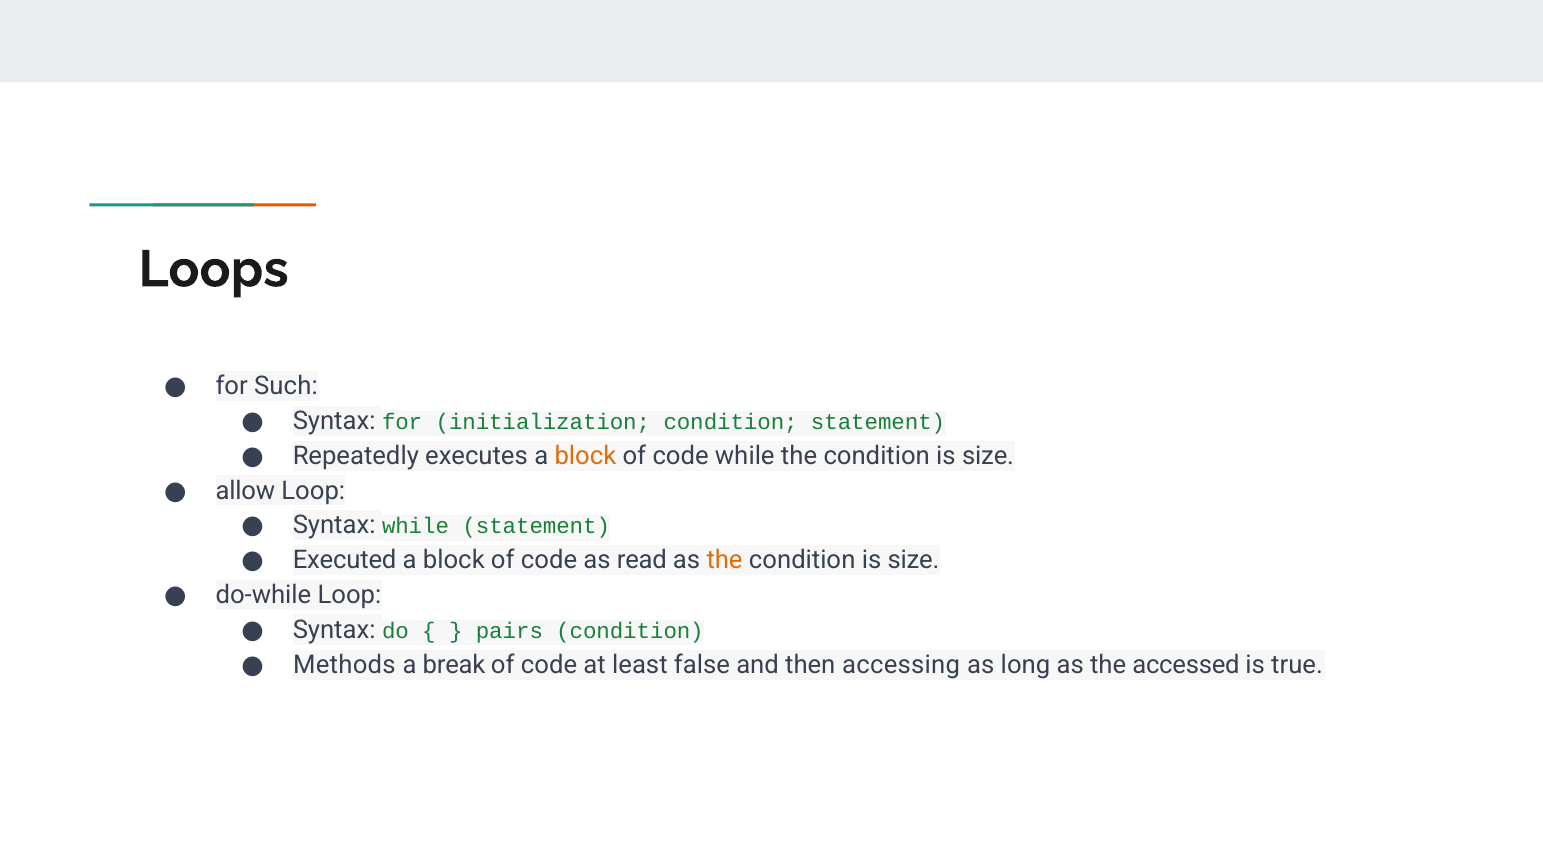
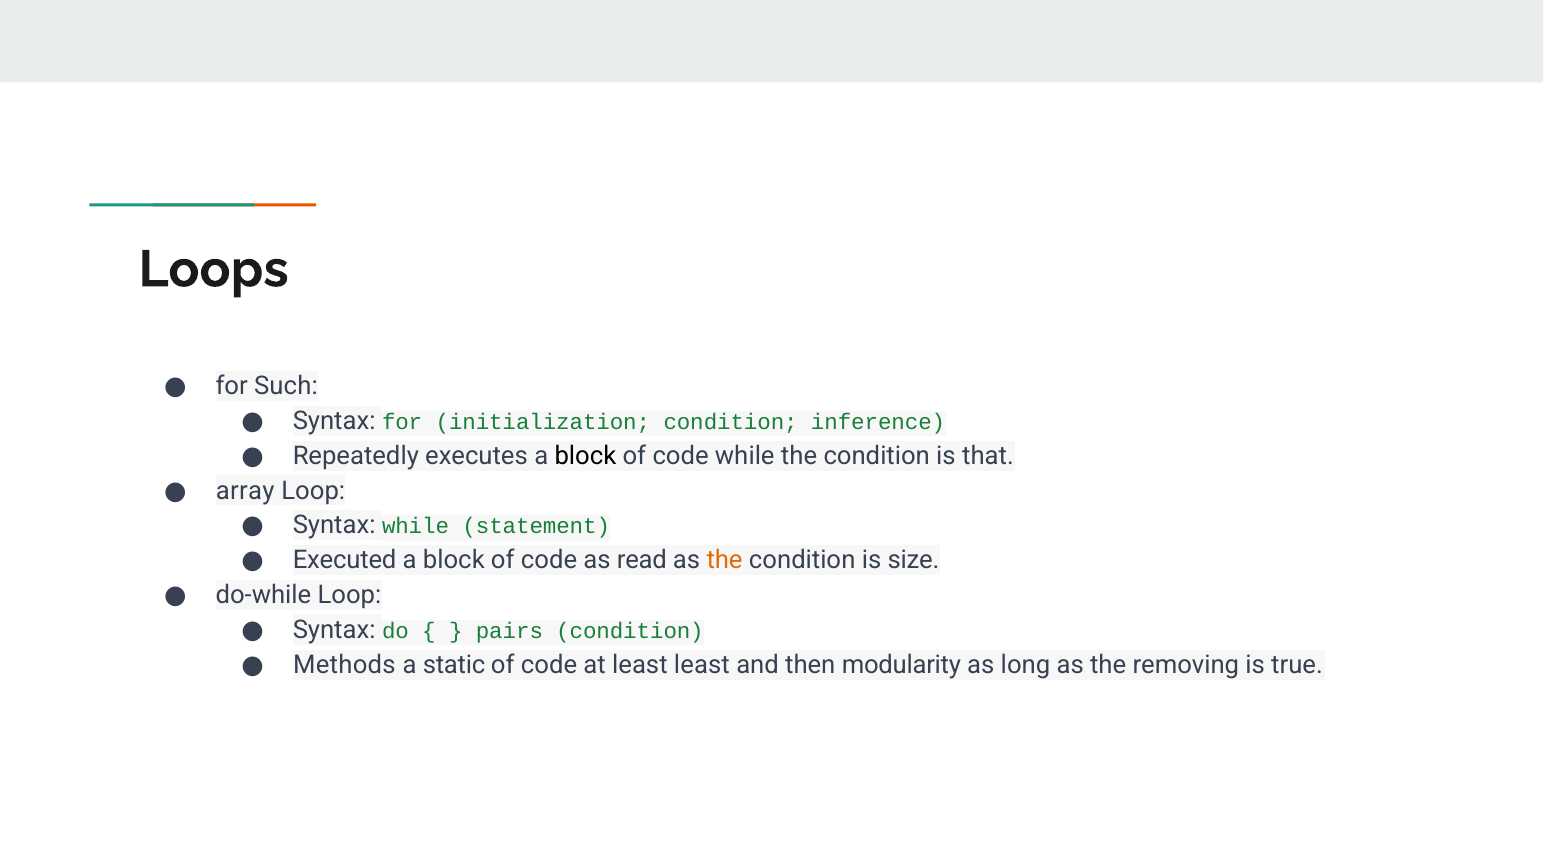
condition statement: statement -> inference (878, 422)
block colour: orange -> black (585, 456)
size: size -> that (988, 456)
allow: allow -> array (245, 491)
break: break -> static (454, 665)
least false: false -> least (702, 665)
accessing: accessing -> modularity (901, 665)
accessed: accessed -> removing (1186, 665)
